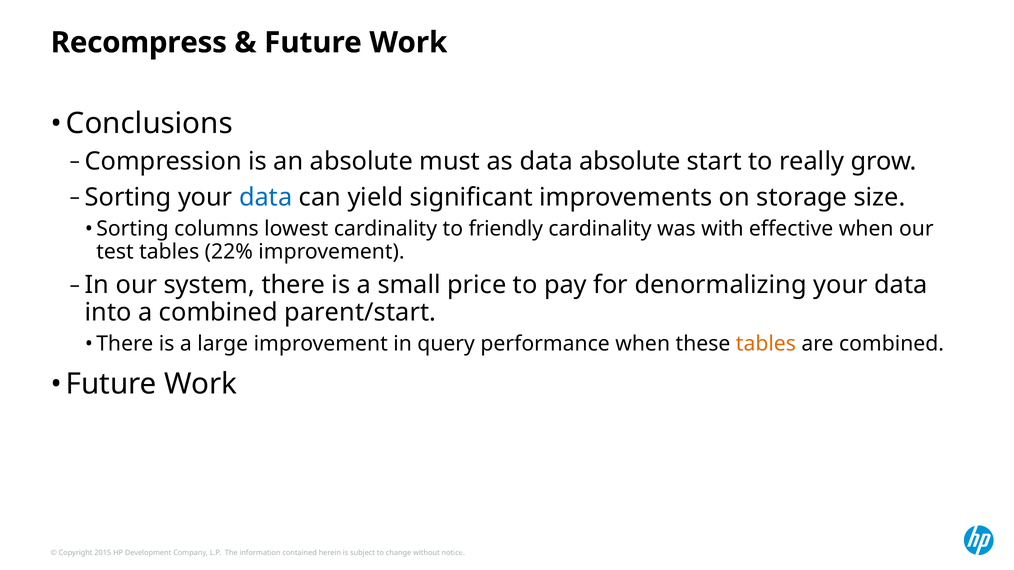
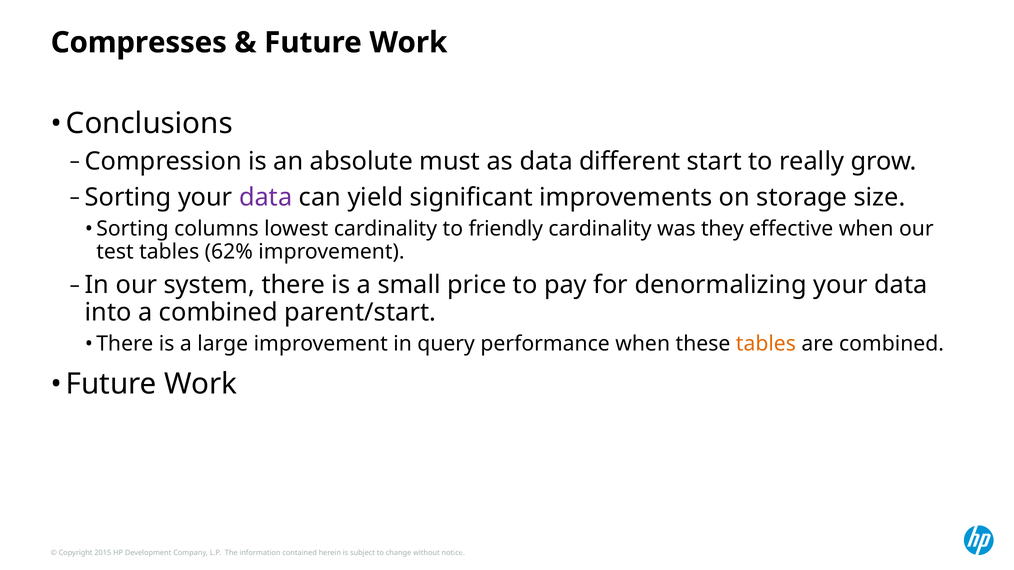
Recompress: Recompress -> Compresses (139, 43)
data absolute: absolute -> different (630, 162)
data colour: blue -> purple (266, 197)
with: with -> they (722, 229)
22%: 22% -> 62% (229, 252)
